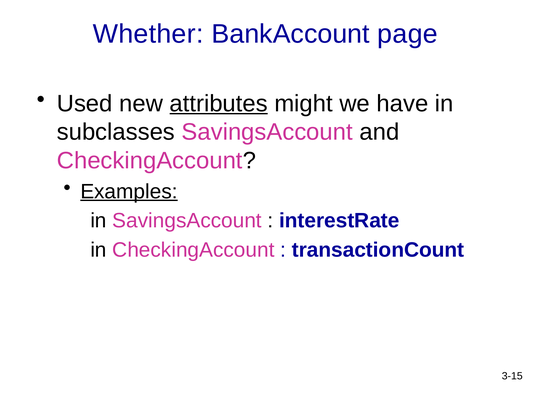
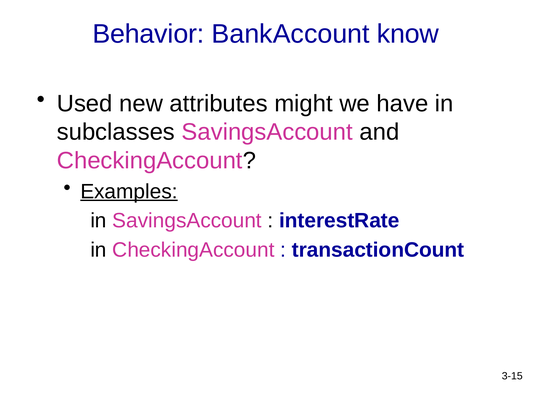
Whether: Whether -> Behavior (148, 34)
page: page -> know (408, 34)
attributes underline: present -> none (219, 104)
